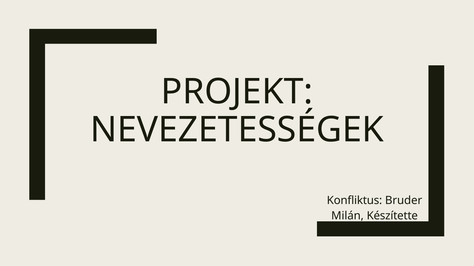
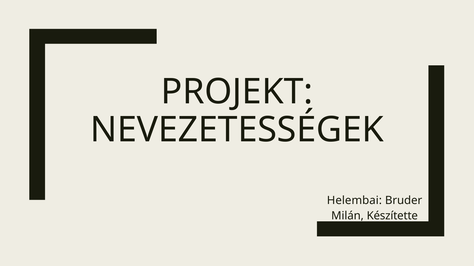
Konfliktus: Konfliktus -> Helembai (354, 201)
